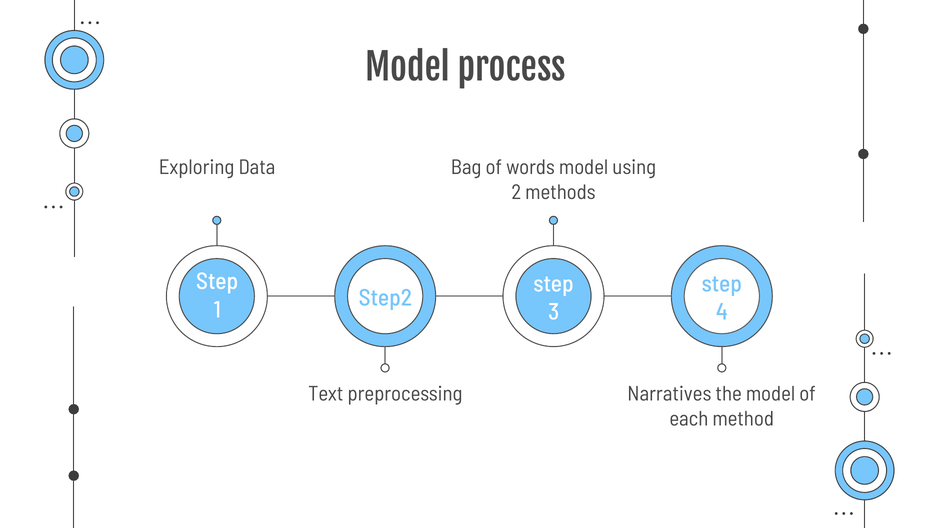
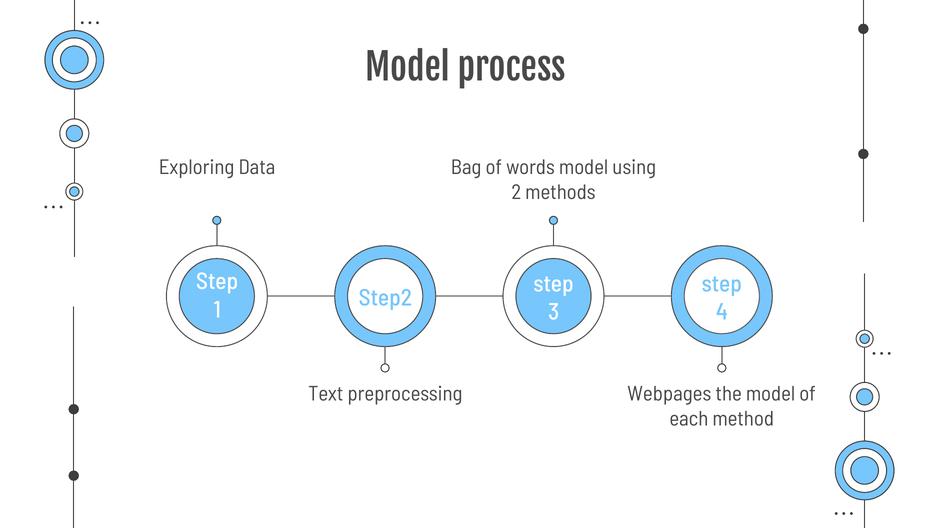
Narratives: Narratives -> Webpages (669, 394)
